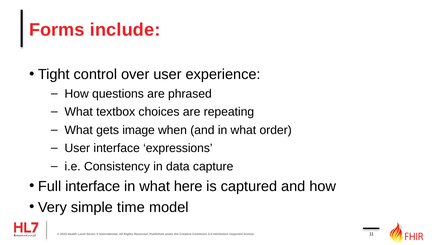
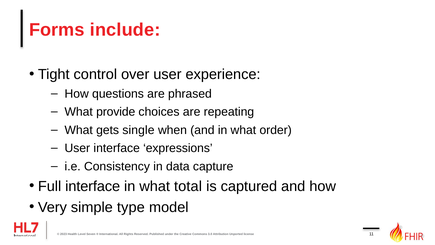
textbox: textbox -> provide (116, 112)
image: image -> single (138, 130)
here: here -> total (188, 186)
time: time -> type (131, 207)
